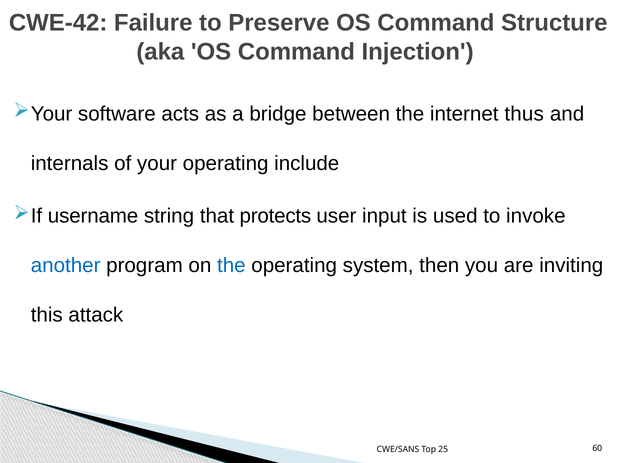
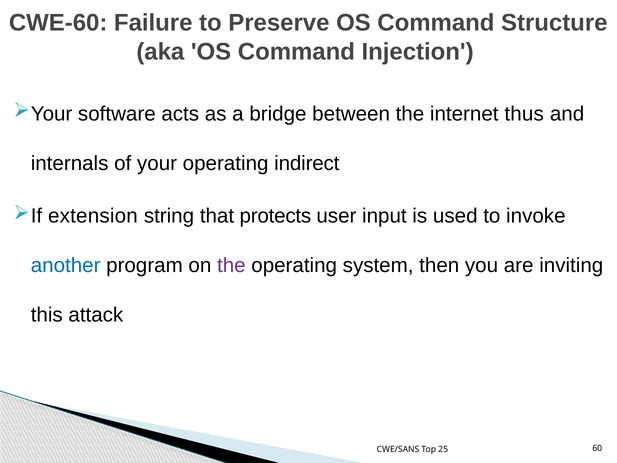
CWE-42: CWE-42 -> CWE-60 (58, 23)
include: include -> indirect (307, 163)
username: username -> extension (93, 216)
the colour: blue -> purple (231, 265)
